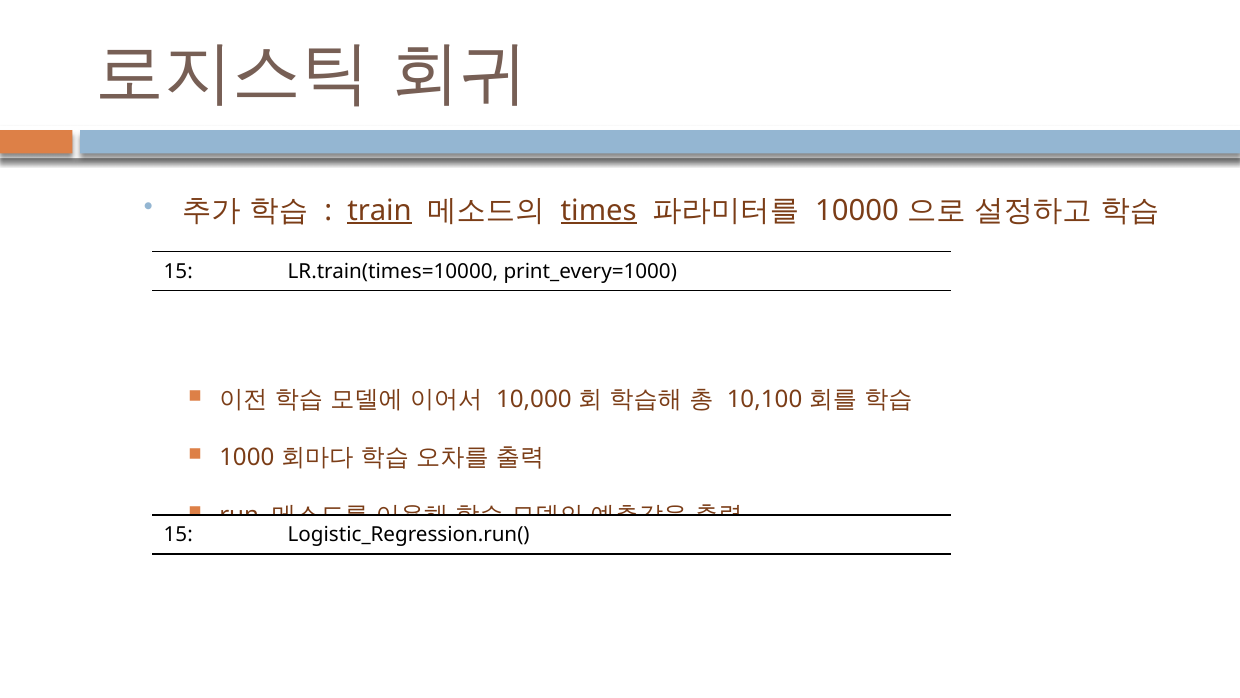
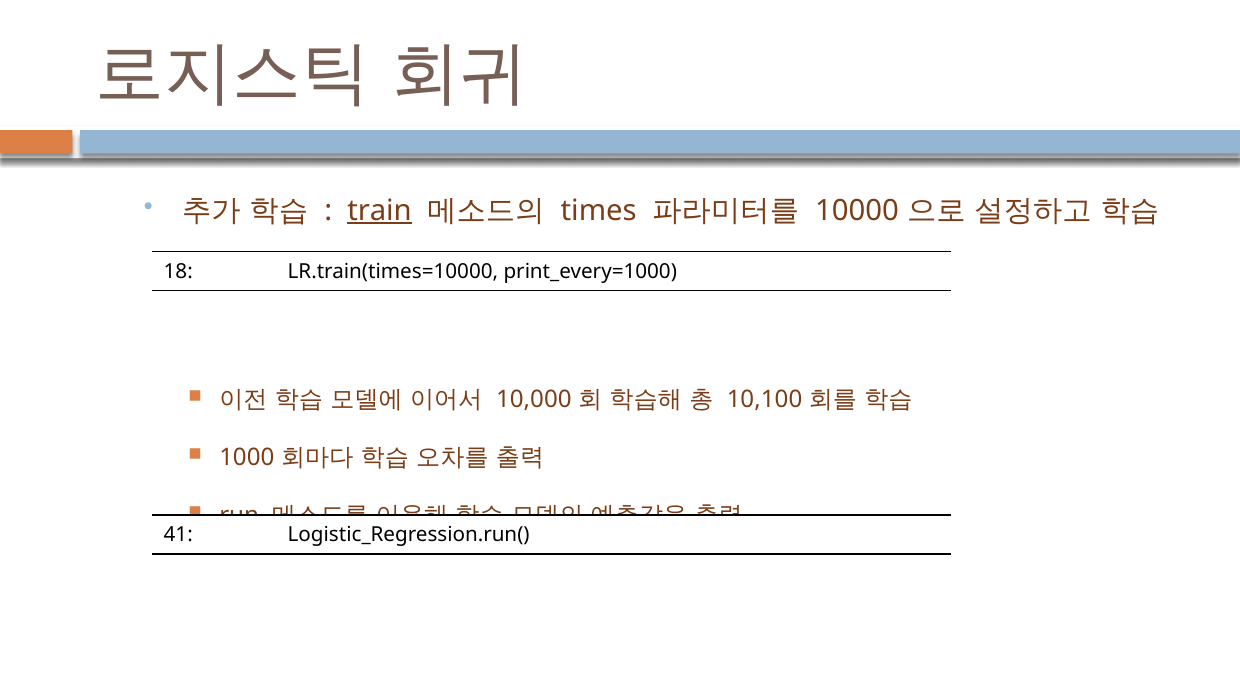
times underline: present -> none (599, 211)
15: 15 -> 18 (178, 271)
15: 15 -> 41 (178, 535)
